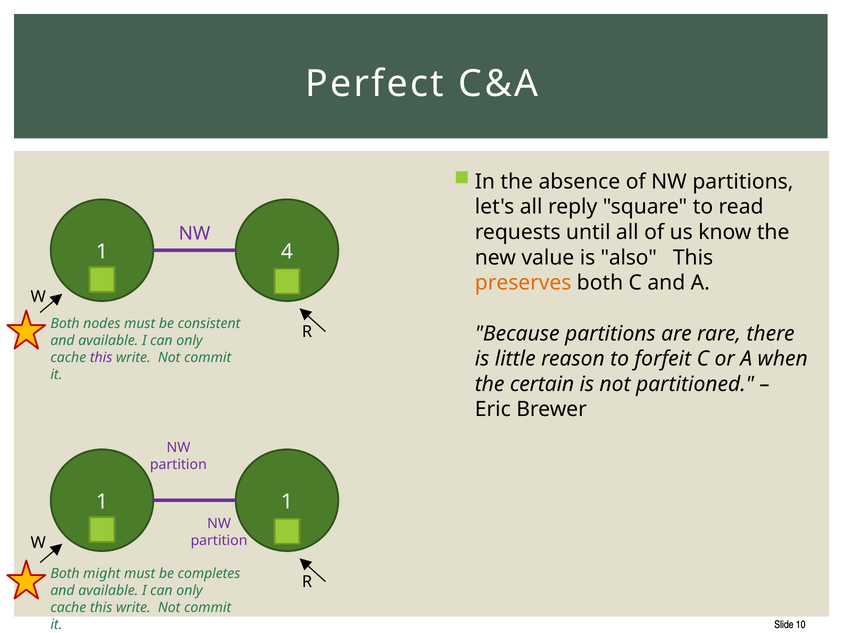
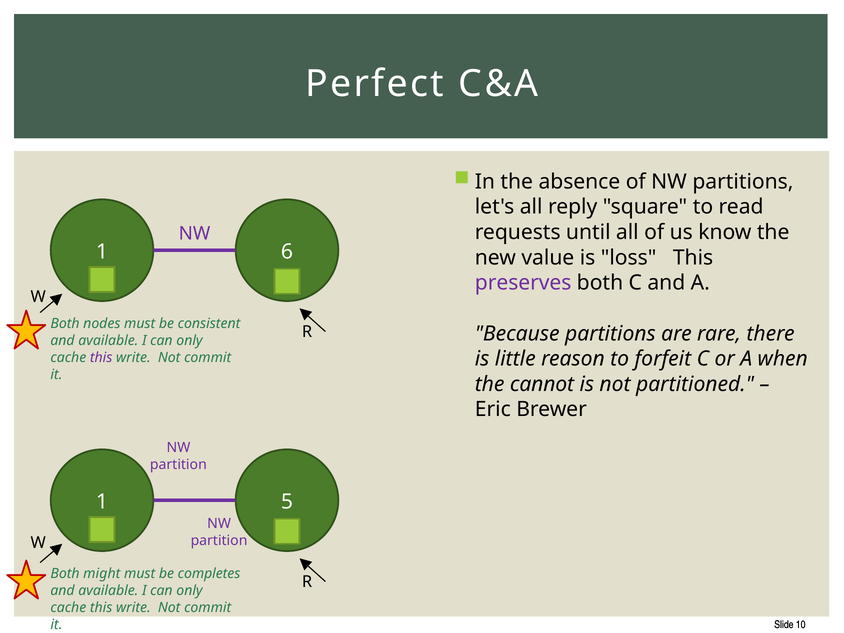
4: 4 -> 6 (287, 252)
also: also -> loss (629, 258)
preserves colour: orange -> purple (523, 283)
certain: certain -> cannot (542, 384)
1 1: 1 -> 5 (287, 502)
